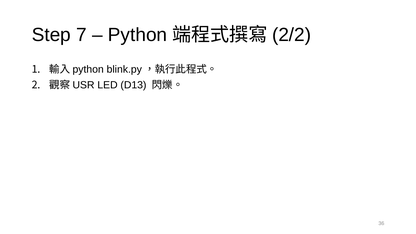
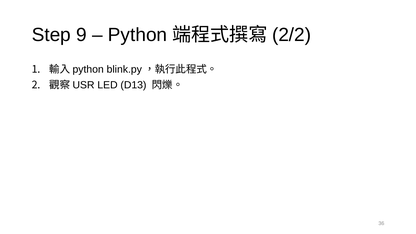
7: 7 -> 9 (81, 35)
